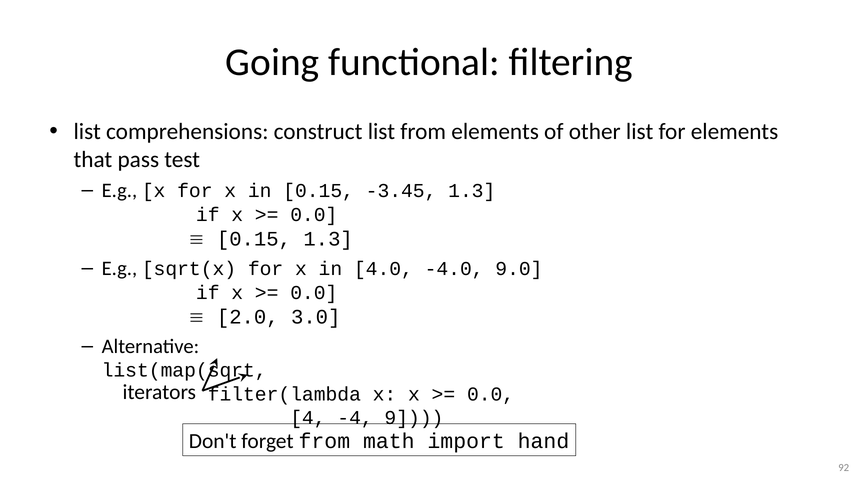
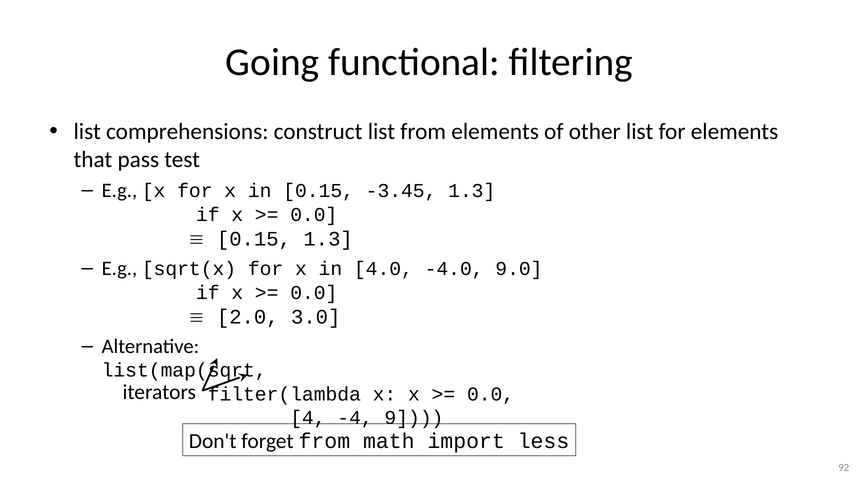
hand: hand -> less (543, 441)
